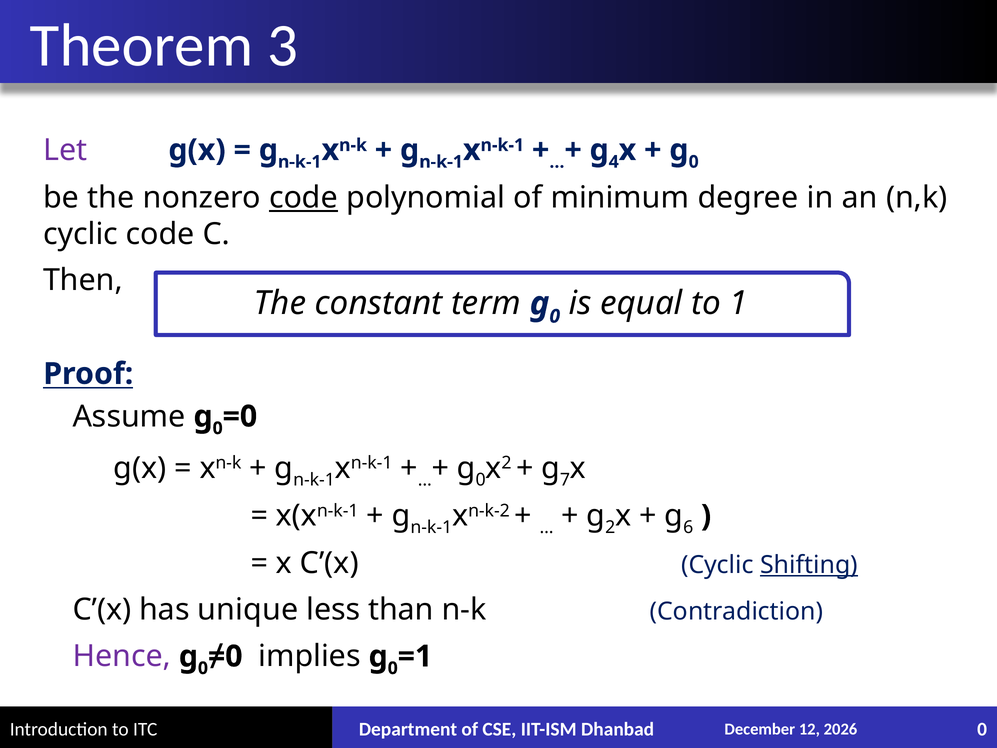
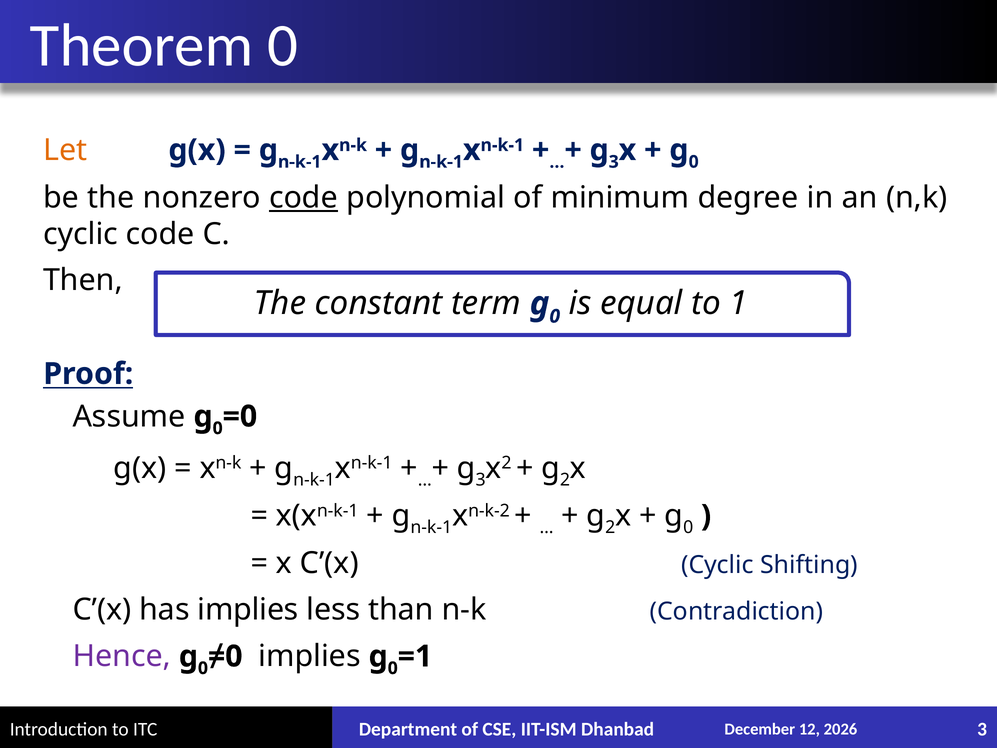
Theorem 3: 3 -> 0 (282, 46)
Let colour: purple -> orange (65, 150)
4: 4 -> 3 (614, 162)
0: 0 -> 3 (481, 480)
7: 7 -> 2 (565, 480)
6: 6 -> 0 (688, 527)
Shifting underline: present -> none (809, 565)
has unique: unique -> implies (248, 610)
Dhanbad 0: 0 -> 3 (982, 729)
